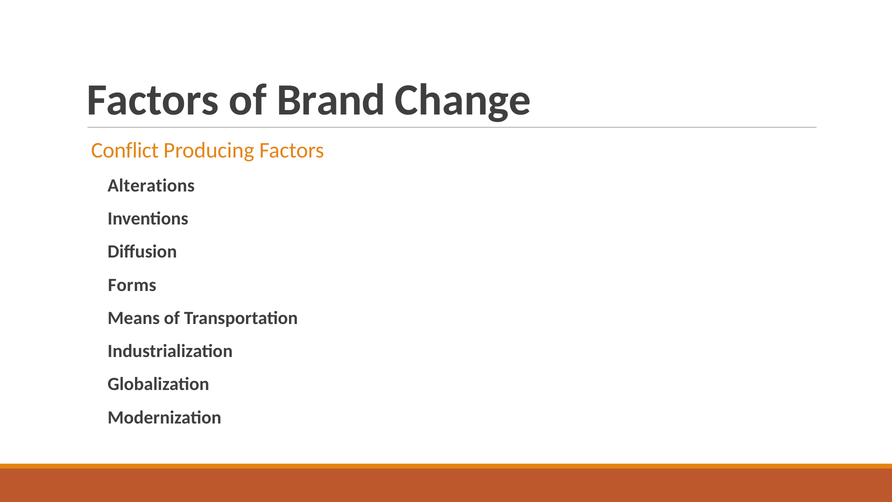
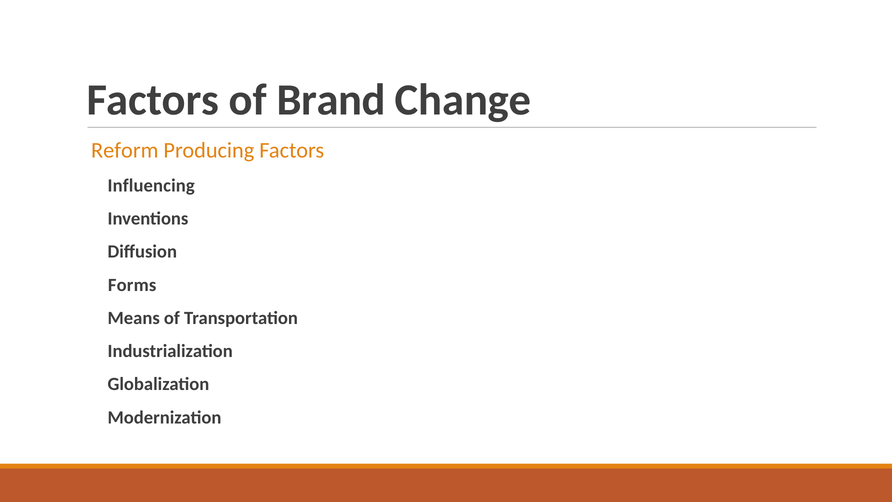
Conflict: Conflict -> Reform (125, 150)
Alterations: Alterations -> Influencing (151, 185)
